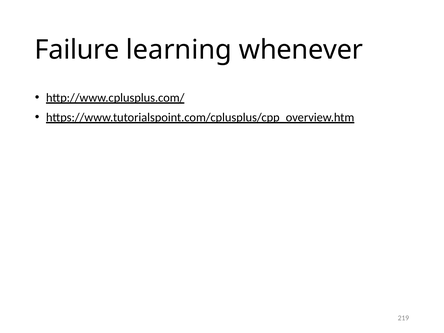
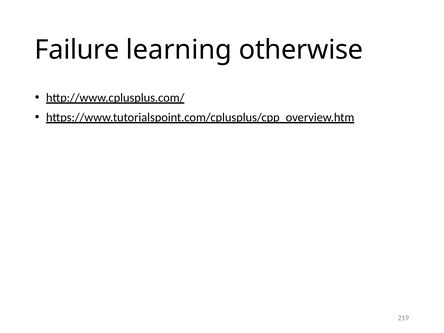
whenever: whenever -> otherwise (301, 50)
